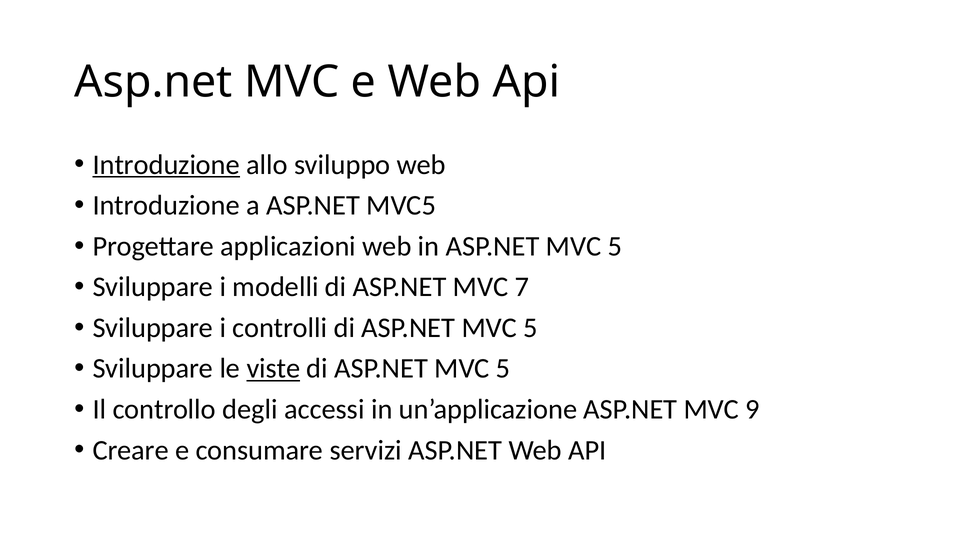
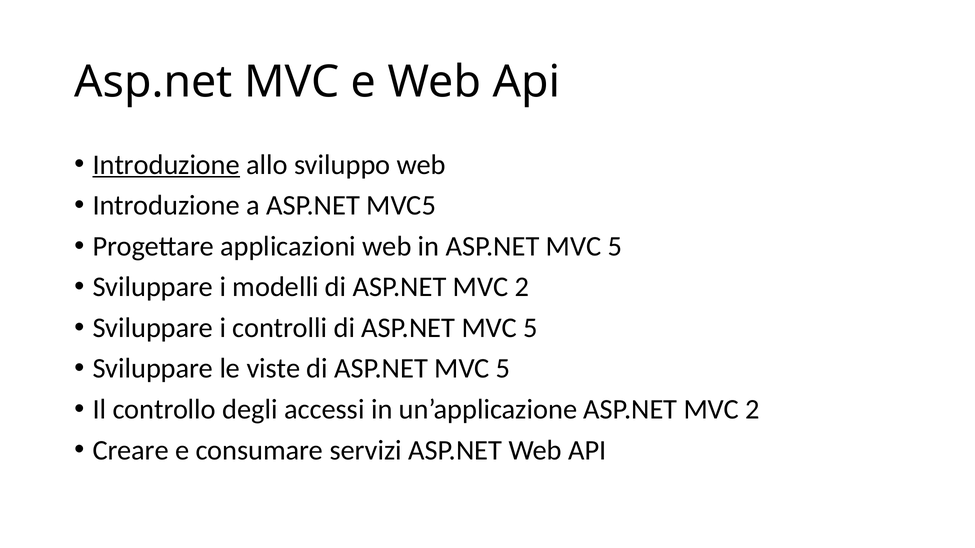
di ASP.NET MVC 7: 7 -> 2 (522, 287)
viste underline: present -> none (273, 369)
un’applicazione ASP.NET MVC 9: 9 -> 2 (752, 410)
